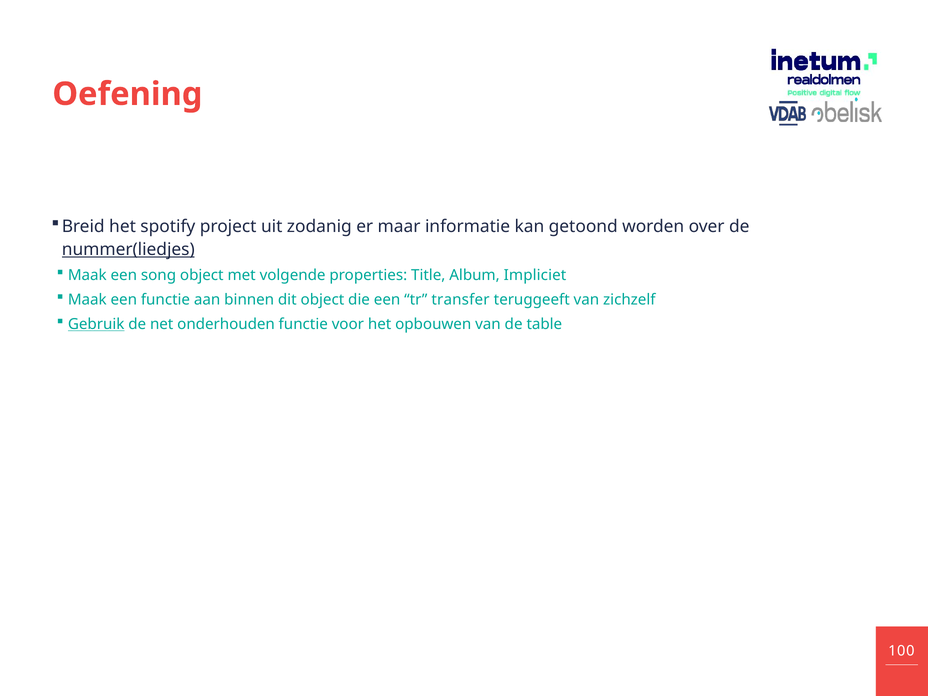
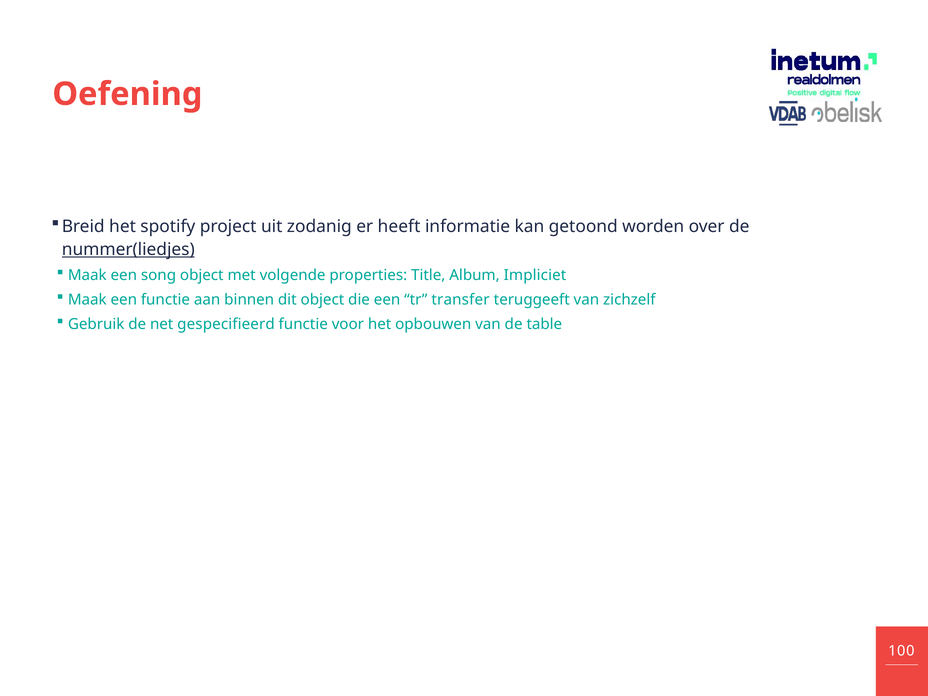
maar: maar -> heeft (399, 227)
Gebruik underline: present -> none (96, 324)
onderhouden: onderhouden -> gespecifieerd (226, 324)
